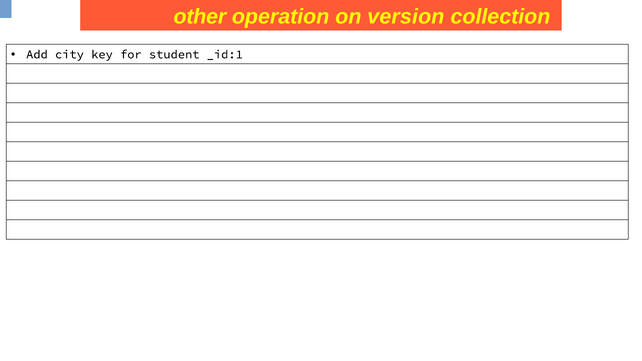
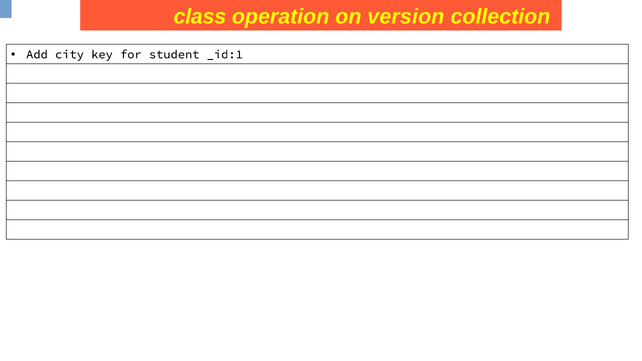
other: other -> class (200, 17)
